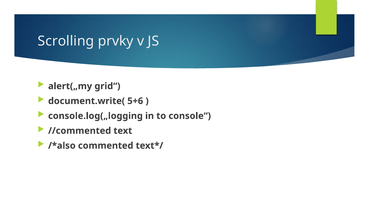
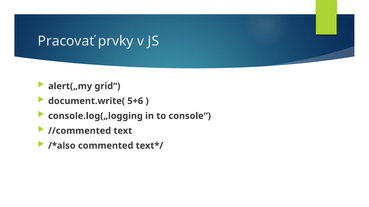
Scrolling: Scrolling -> Pracovať (66, 41)
